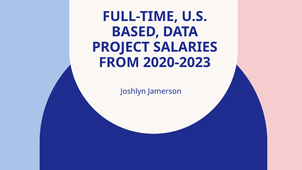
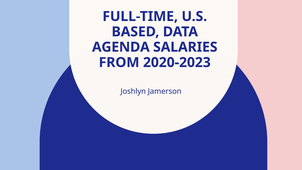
PROJECT: PROJECT -> AGENDA (121, 47)
